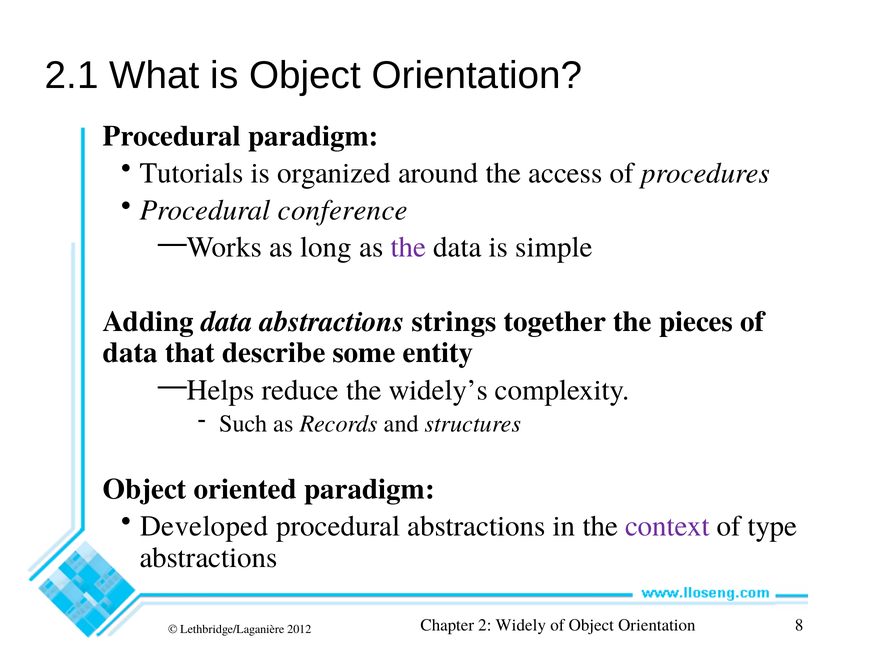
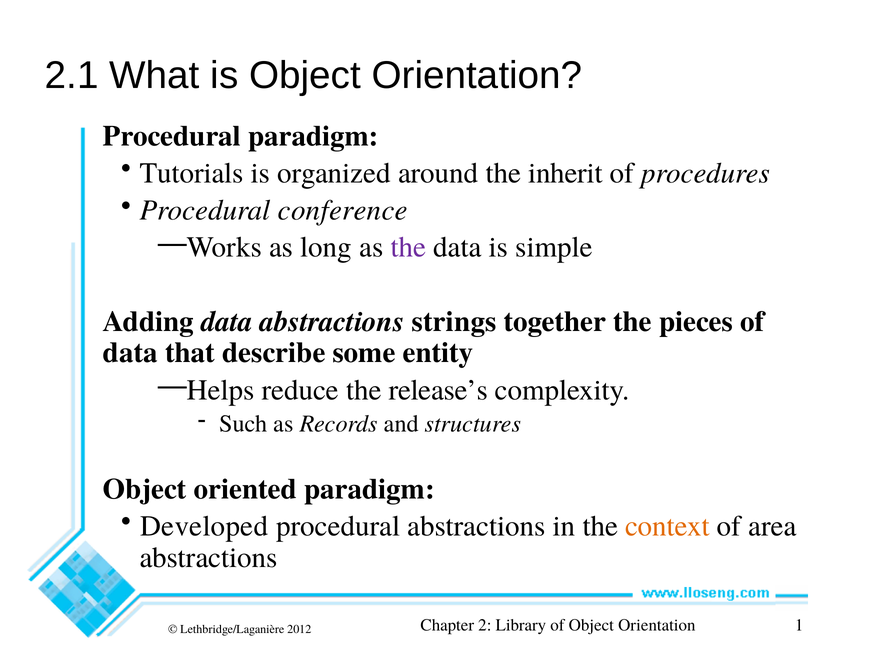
access: access -> inherit (565, 173)
widely’s: widely’s -> release’s (438, 390)
context colour: purple -> orange (667, 526)
type: type -> area (772, 526)
Widely: Widely -> Library (521, 625)
8: 8 -> 1 (799, 625)
